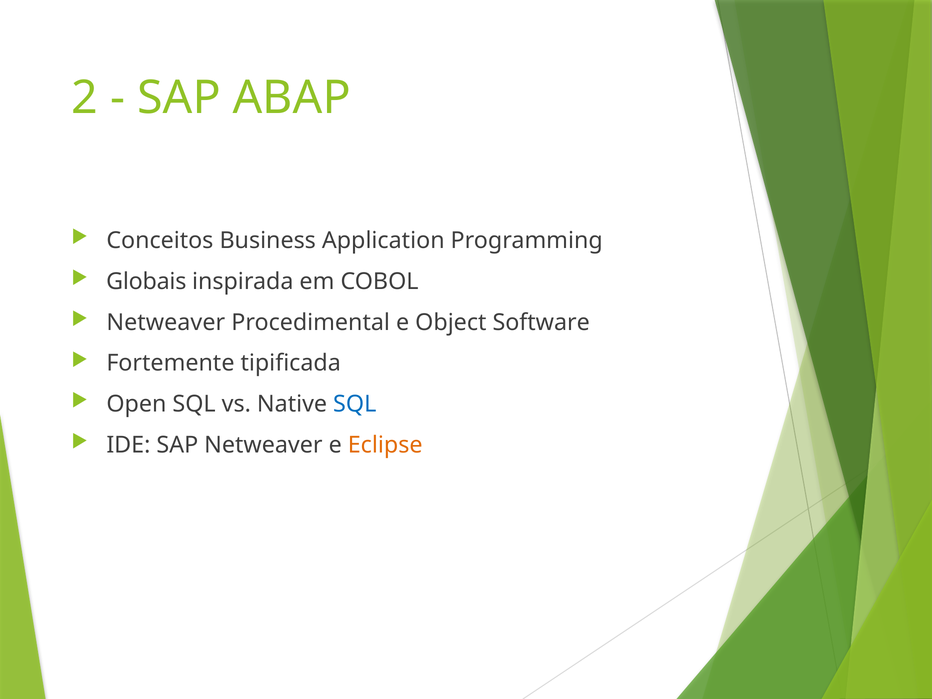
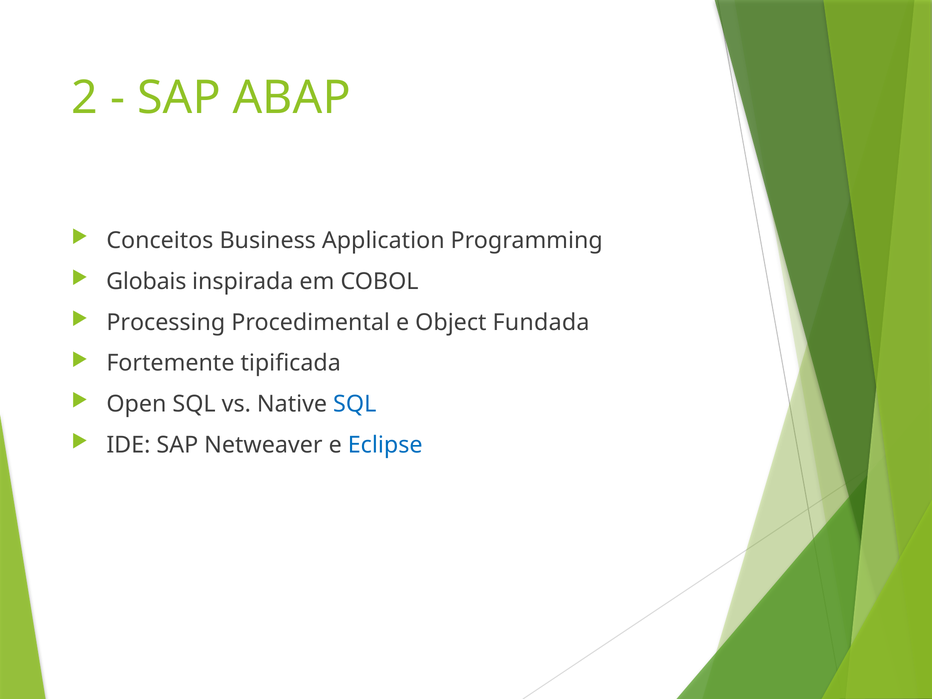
Netweaver: Netweaver -> Processing (166, 322)
Software: Software -> Fundada (541, 322)
Eclipse colour: orange -> blue (385, 445)
